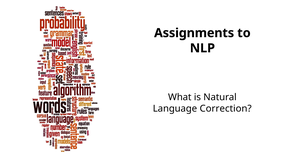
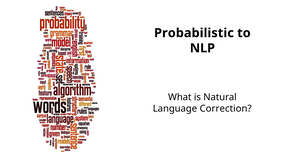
Assignments: Assignments -> Probabilistic (194, 33)
